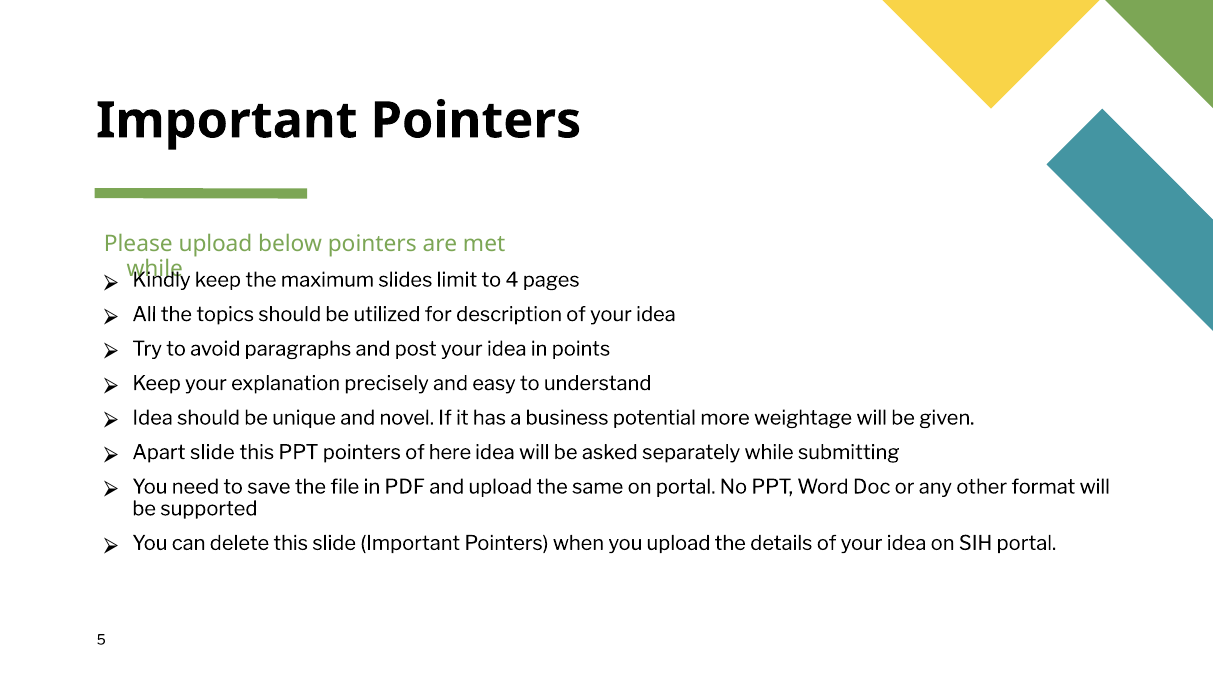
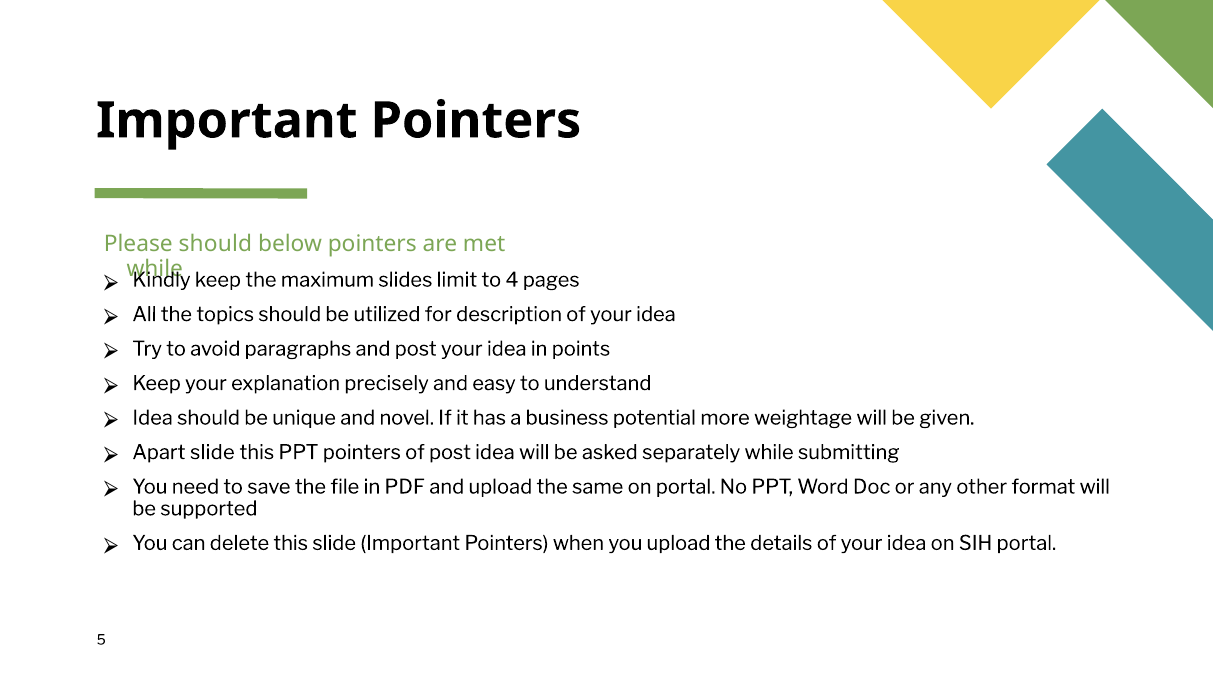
Please upload: upload -> should (215, 244)
of here: here -> post (450, 452)
